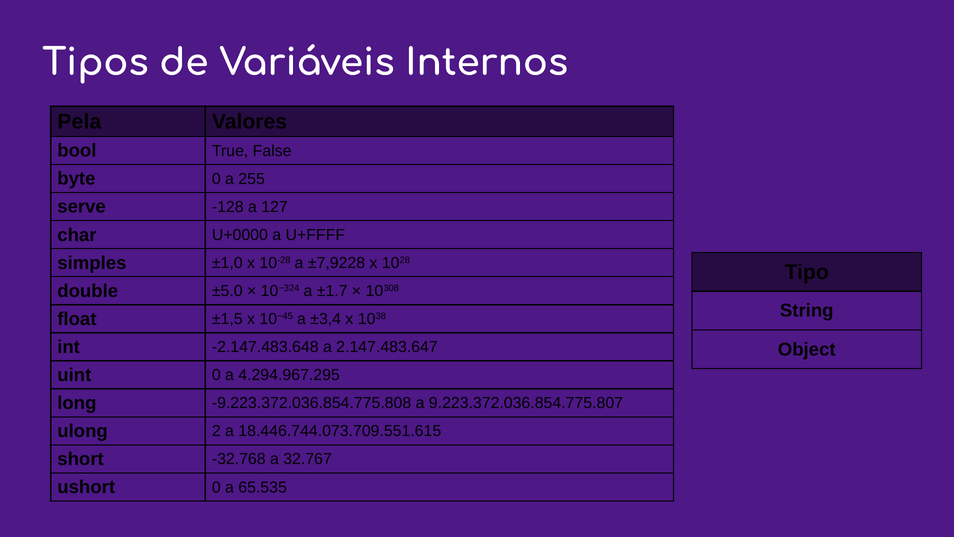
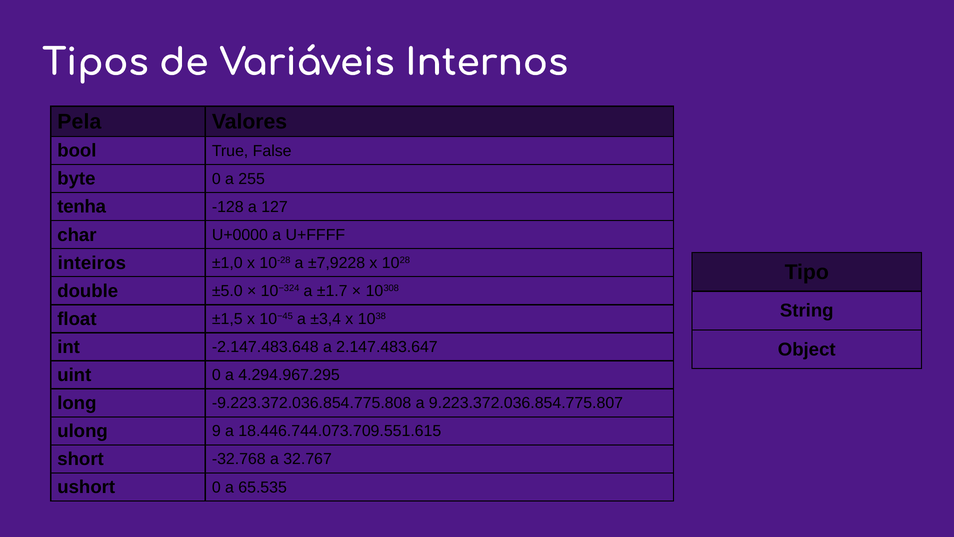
serve: serve -> tenha (82, 207)
simples: simples -> inteiros (92, 263)
2: 2 -> 9 (216, 431)
